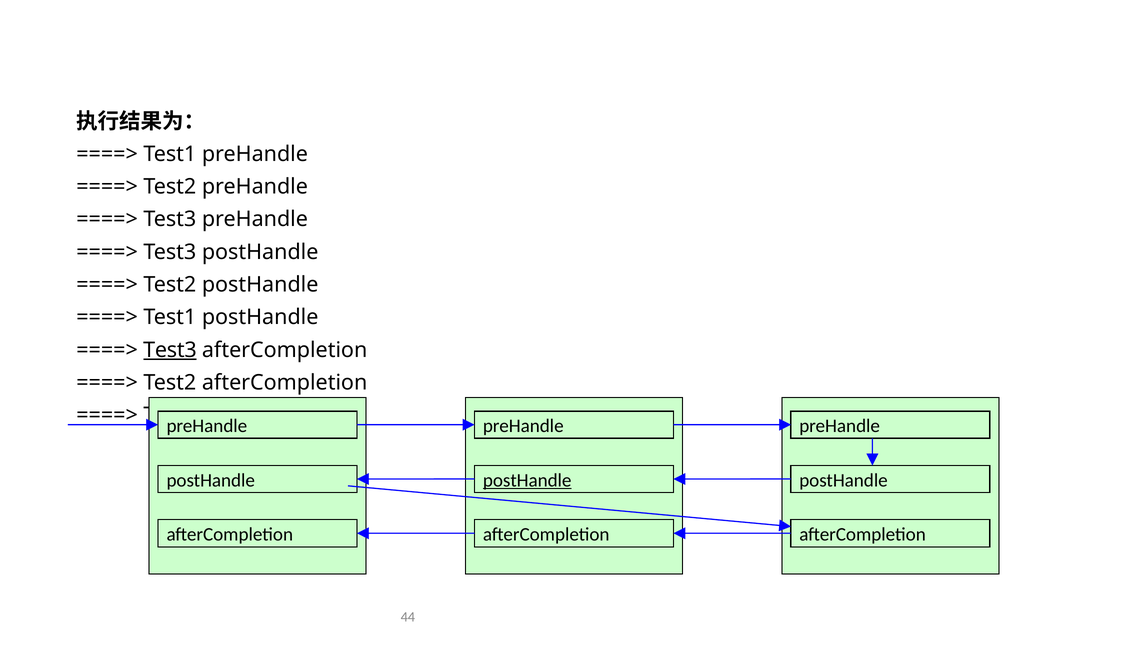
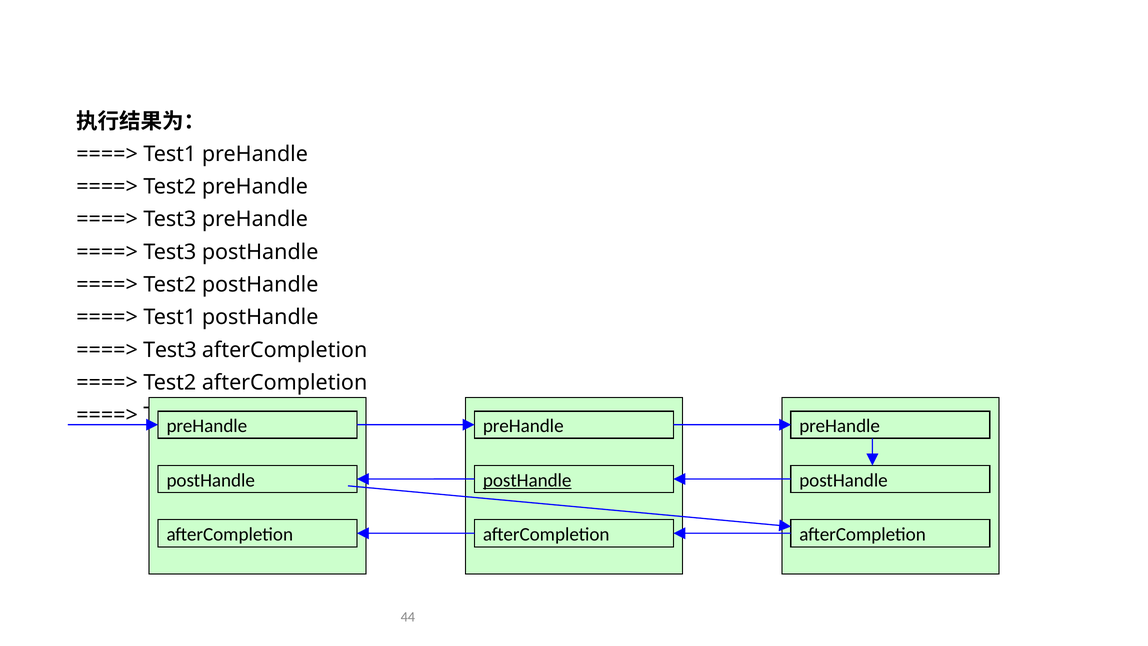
Test3 underline: present -> none (170, 350)
